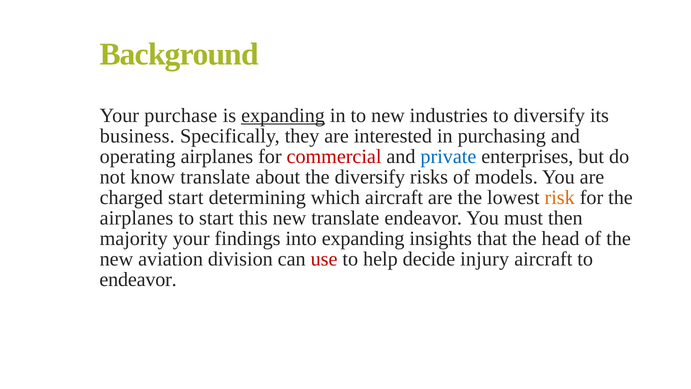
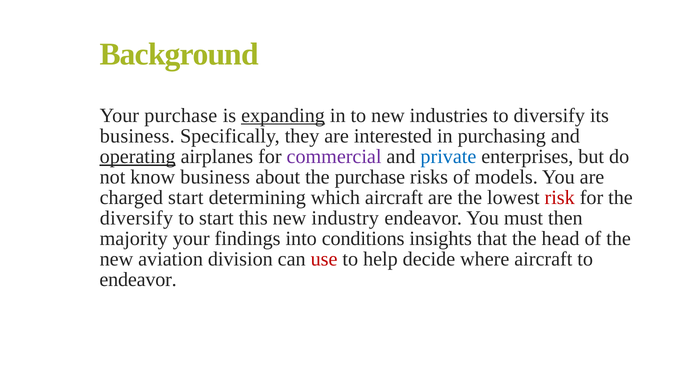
operating underline: none -> present (138, 156)
commercial colour: red -> purple (334, 156)
know translate: translate -> business (215, 177)
the diversify: diversify -> purchase (370, 177)
risk colour: orange -> red (560, 197)
airplanes: airplanes -> diversify (136, 218)
new translate: translate -> industry (345, 218)
into expanding: expanding -> conditions (363, 238)
injury: injury -> where (485, 259)
